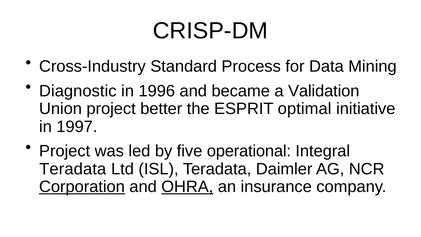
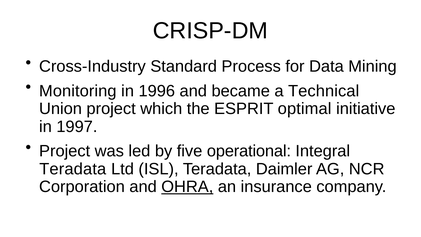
Diagnostic: Diagnostic -> Monitoring (78, 91)
Validation: Validation -> Technical (324, 91)
better: better -> which (161, 109)
Corporation underline: present -> none (82, 187)
